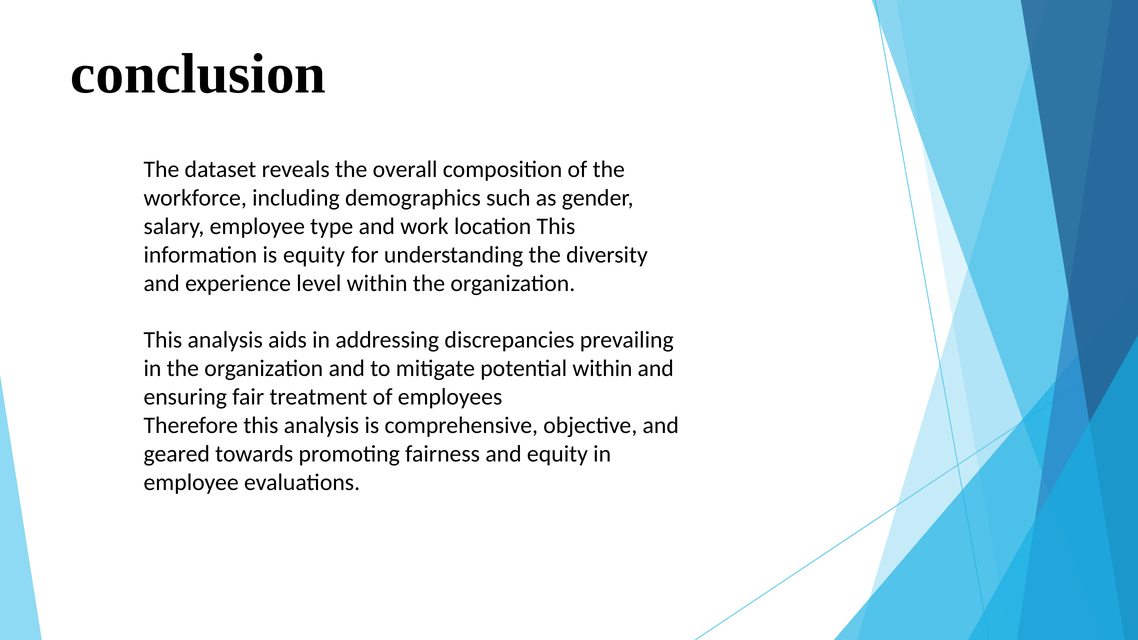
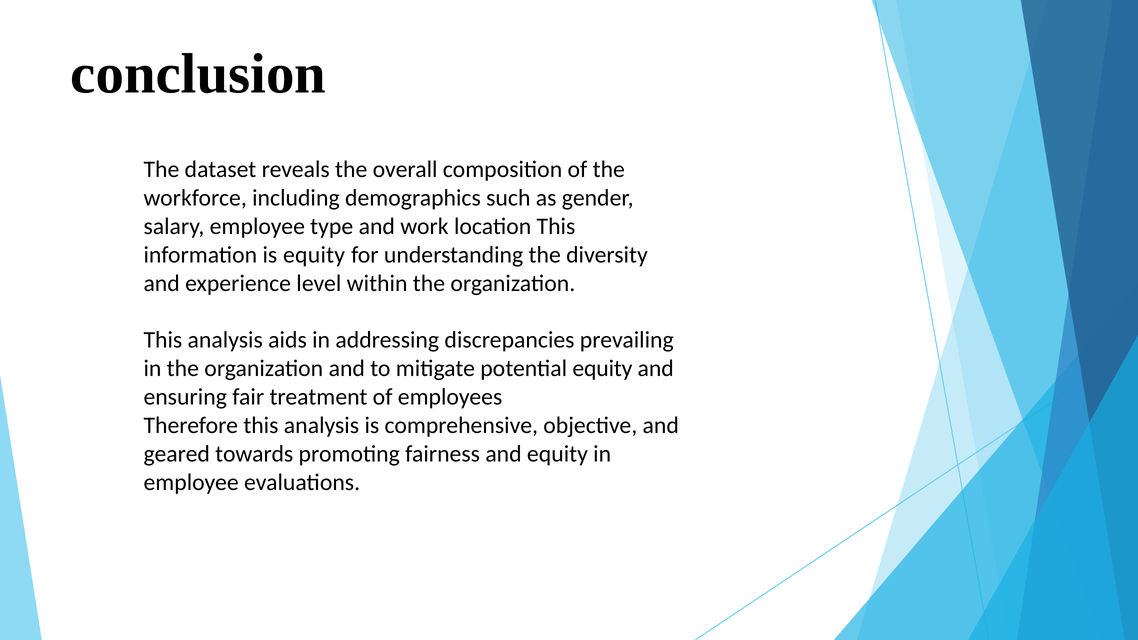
potential within: within -> equity (602, 369)
